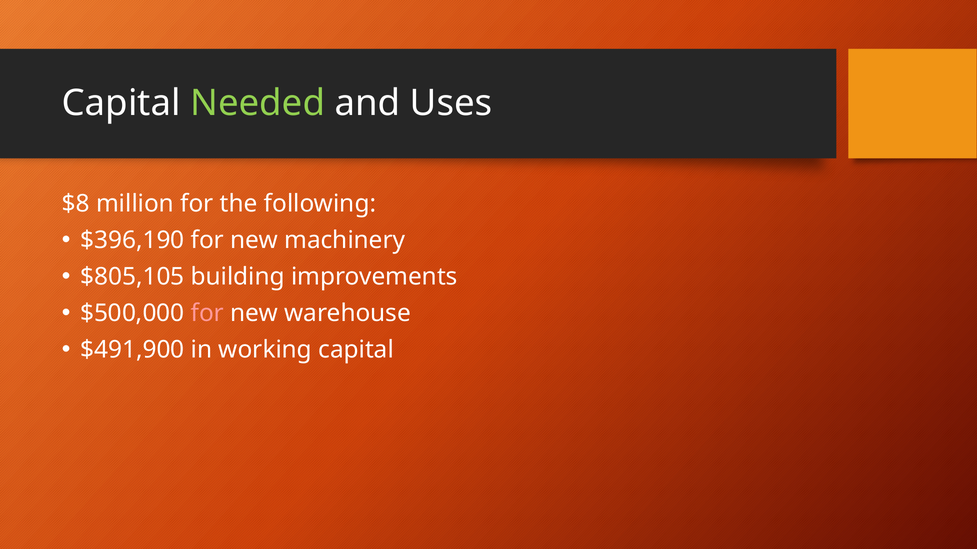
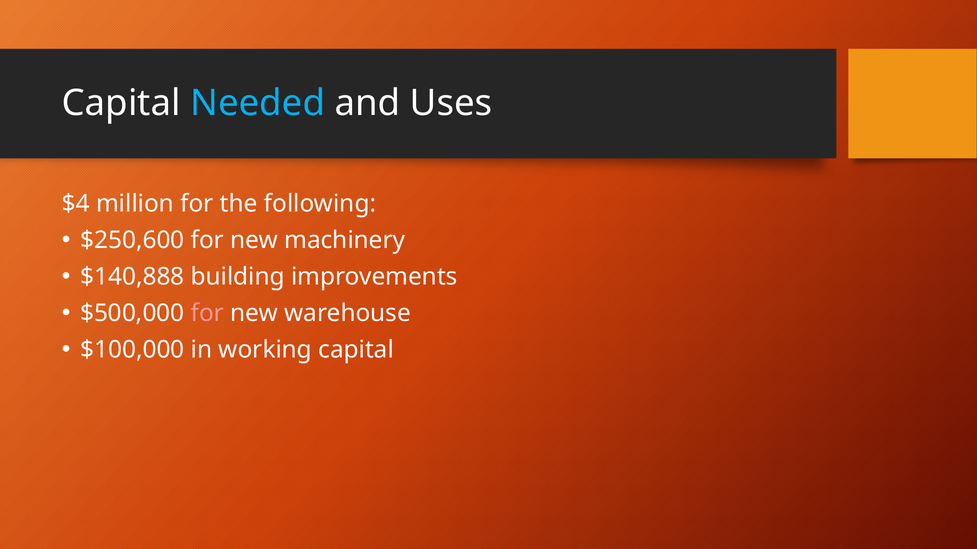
Needed colour: light green -> light blue (258, 103)
$8: $8 -> $4 (76, 204)
$396,190: $396,190 -> $250,600 (132, 241)
$805,105: $805,105 -> $140,888 (132, 277)
$491,900: $491,900 -> $100,000 (132, 350)
